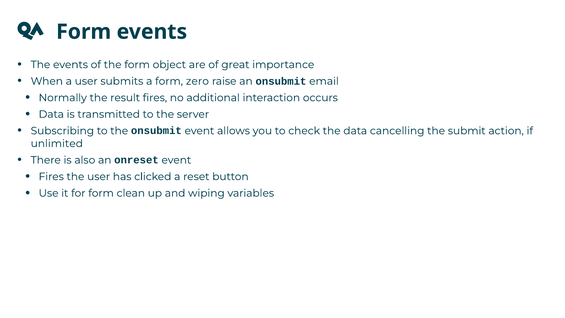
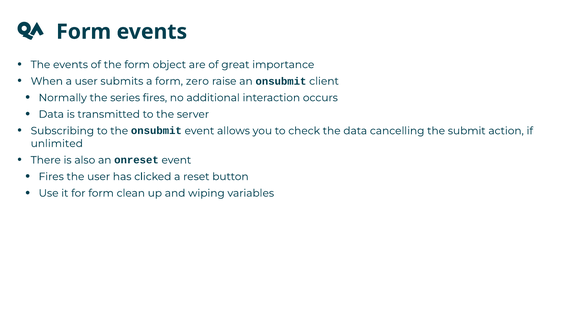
email: email -> client (324, 81)
result: result -> series (125, 98)
